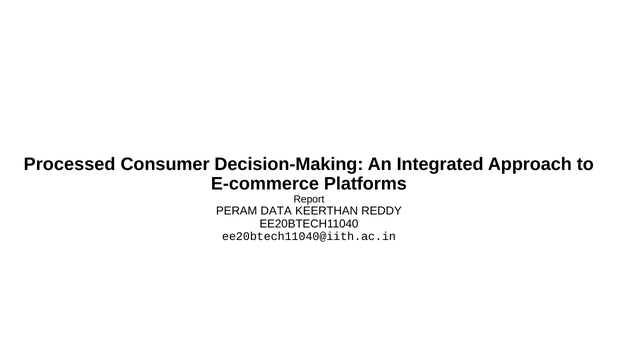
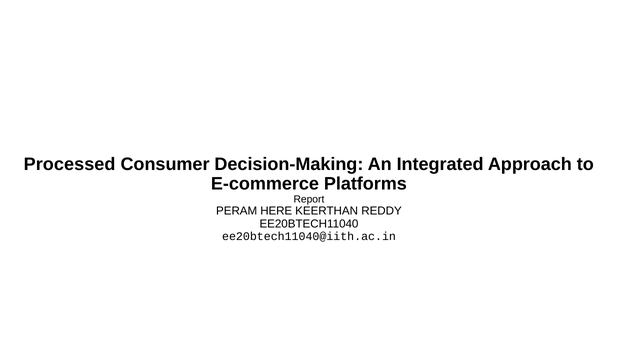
DATA: DATA -> HERE (276, 211)
